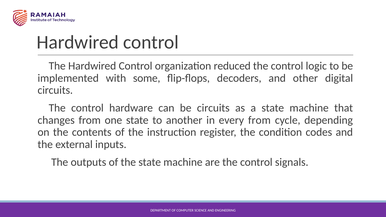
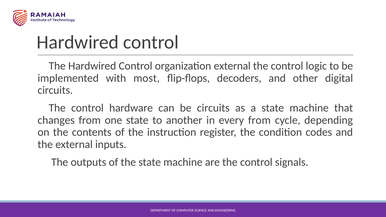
organization reduced: reduced -> external (232, 66)
some: some -> most (147, 78)
